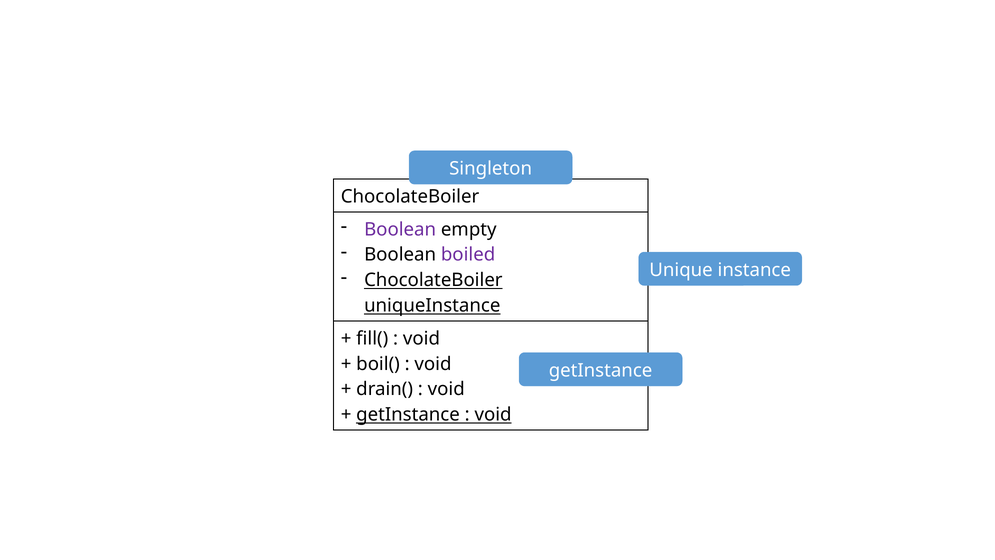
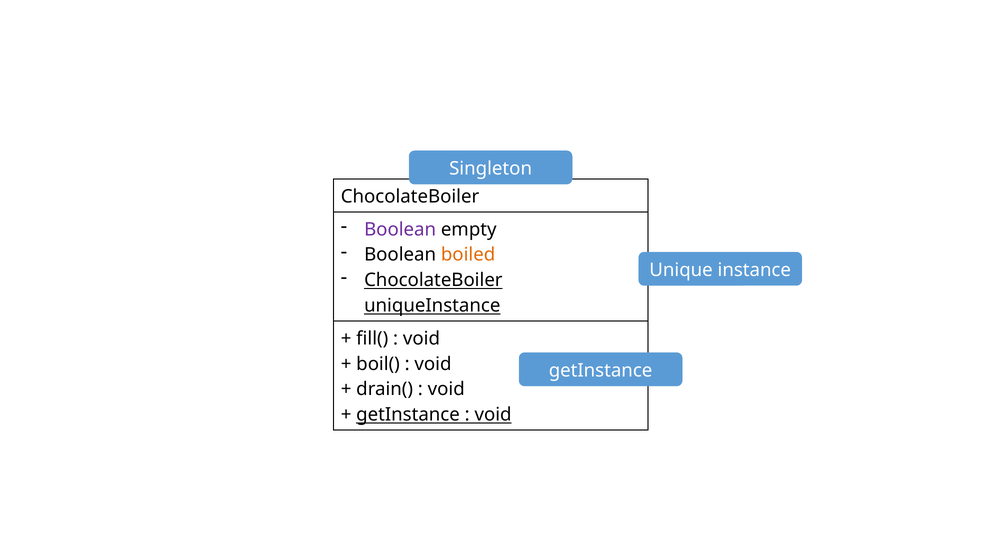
boiled colour: purple -> orange (468, 255)
